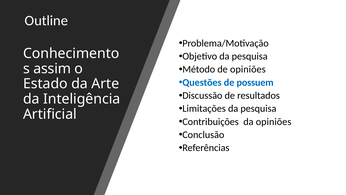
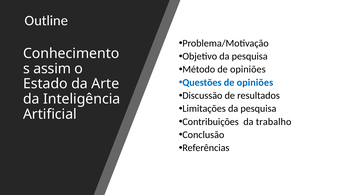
Questões de possuem: possuem -> opiniões (255, 82)
da opiniões: opiniões -> trabalho (274, 121)
